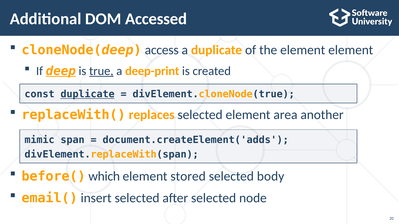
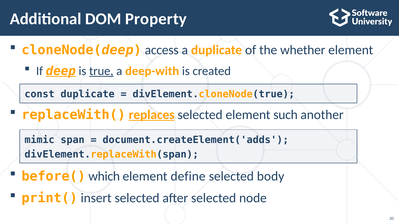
Accessed: Accessed -> Property (156, 19)
the element: element -> whether (303, 50)
deep-print: deep-print -> deep-with (152, 71)
duplicate underline: present -> none (88, 94)
replaces underline: none -> present (152, 115)
area: area -> such (286, 115)
stored: stored -> define (188, 177)
email(: email( -> print( (50, 198)
